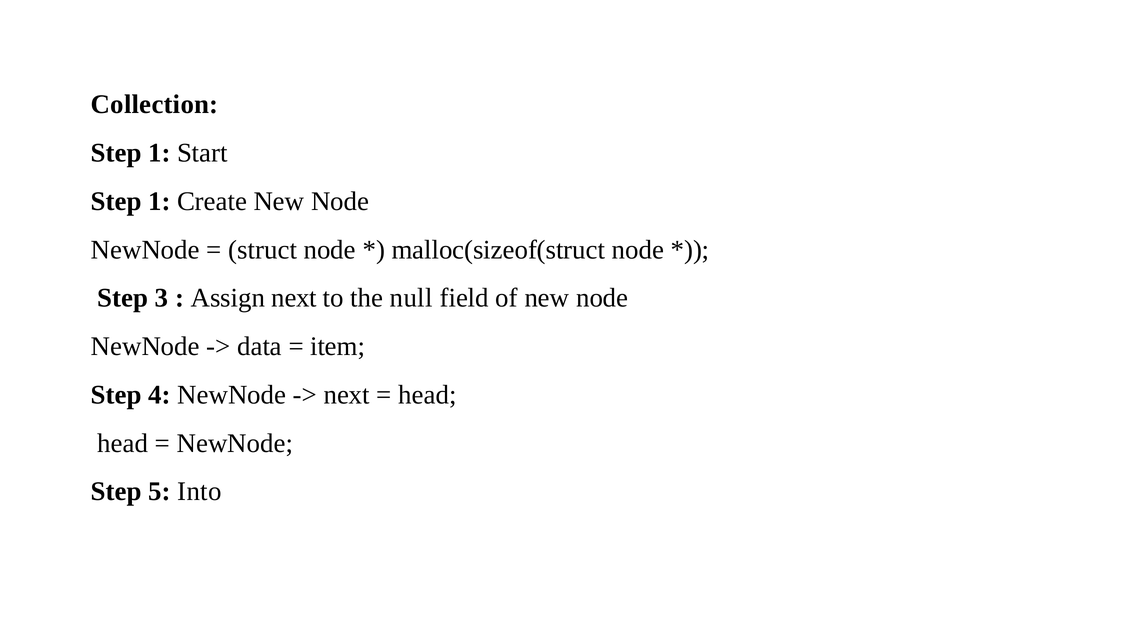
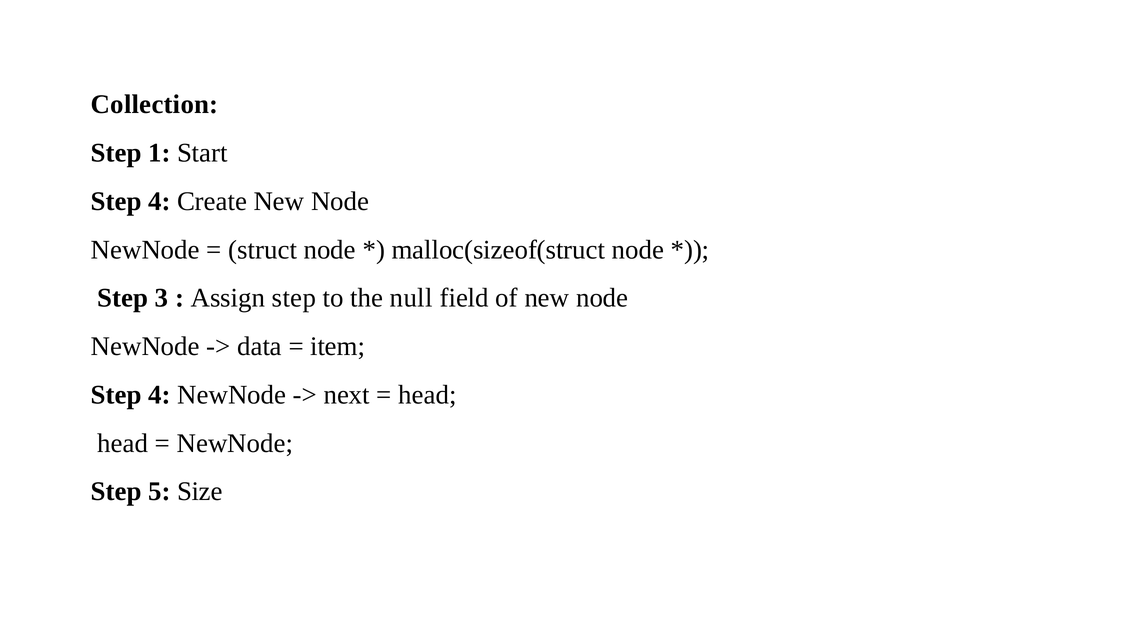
1: 1 -> 4 (159, 201)
Assign next: next -> step (294, 298)
Into: Into -> Size (200, 492)
